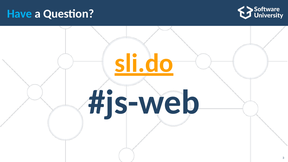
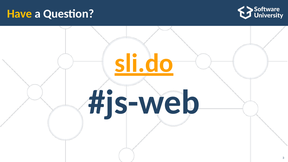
Have colour: light blue -> yellow (20, 14)
